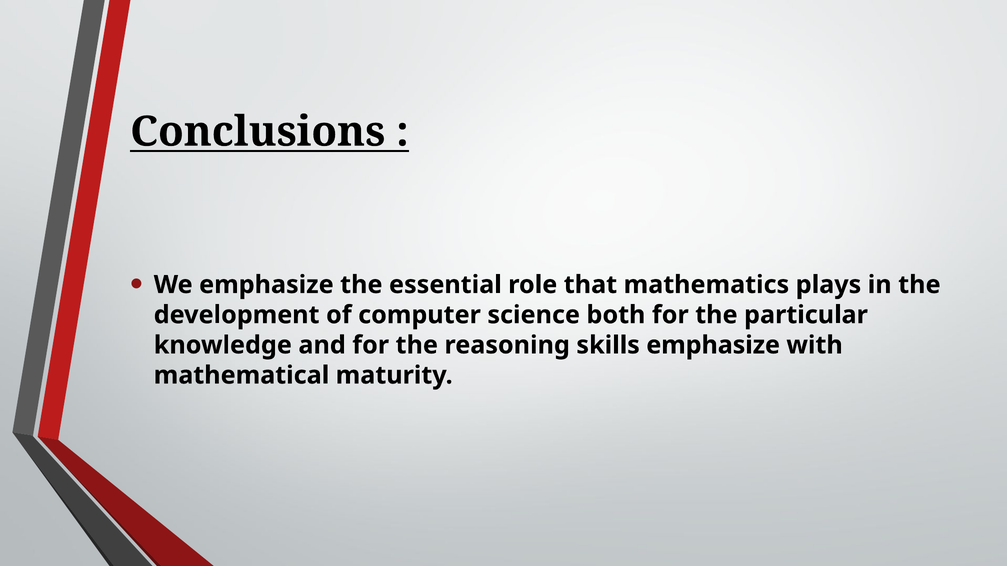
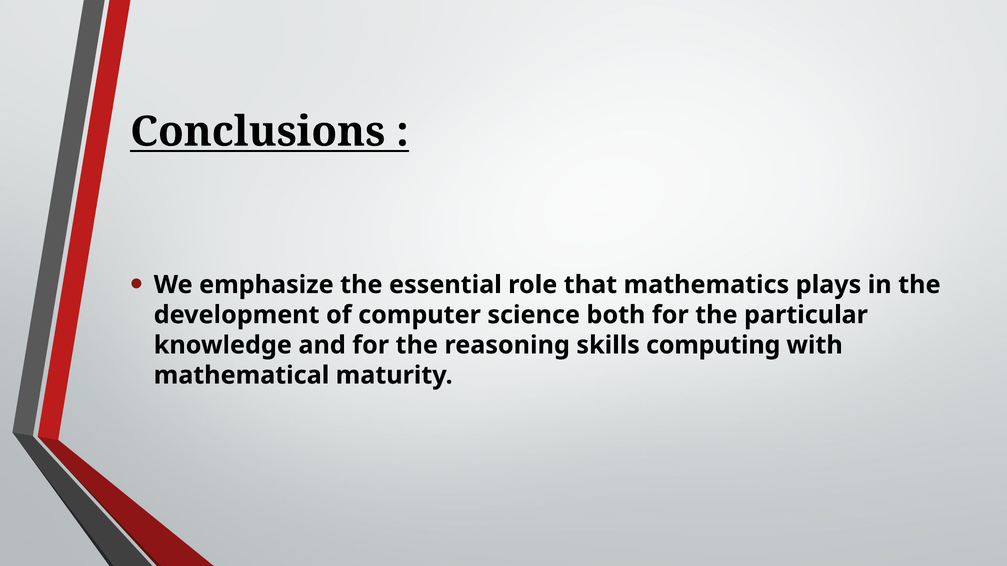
skills emphasize: emphasize -> computing (713, 345)
